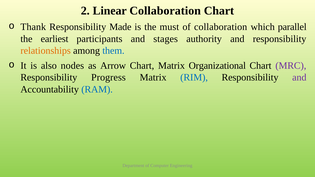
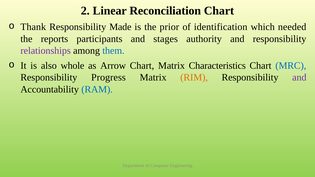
Linear Collaboration: Collaboration -> Reconciliation (165, 11)
must: must -> prior (169, 27)
of collaboration: collaboration -> identification (221, 27)
parallel: parallel -> needed (292, 27)
earliest: earliest -> reports (54, 39)
relationships colour: orange -> purple (46, 51)
nodes: nodes -> whole (72, 66)
Organizational: Organizational -> Characteristics (217, 66)
MRC colour: purple -> blue (291, 66)
RIM colour: blue -> orange (194, 78)
